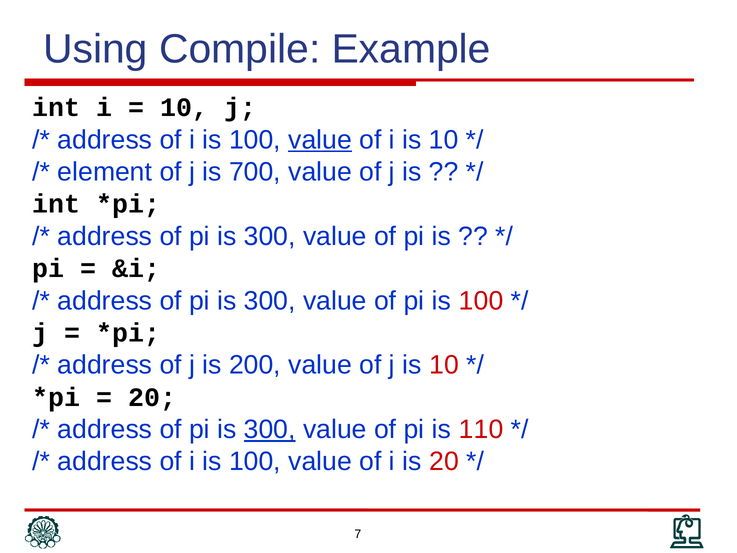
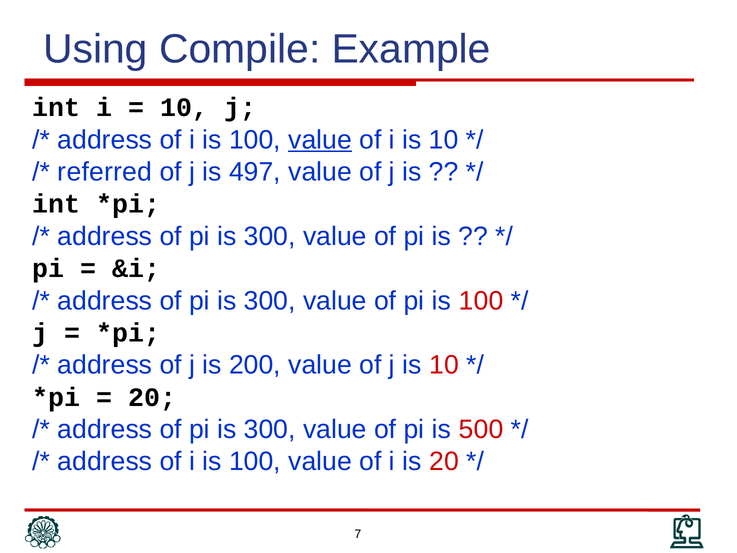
element: element -> referred (105, 172)
700: 700 -> 497 (255, 172)
300 underline: present -> none (270, 429)
110: 110 -> 500 (481, 429)
